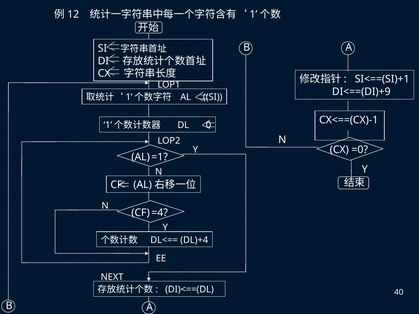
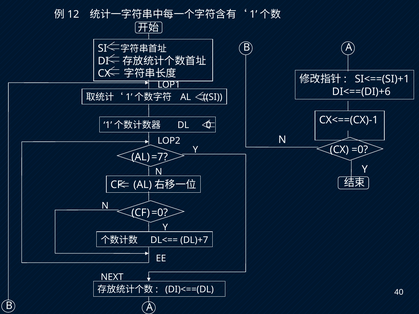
DI<==(DI)+9: DI<==(DI)+9 -> DI<==(DI)+6 (361, 92)
=1: =1 -> =7 (160, 157)
CF =4: =4 -> =0 (160, 213)
DL)+4: DL)+4 -> DL)+7 (194, 240)
